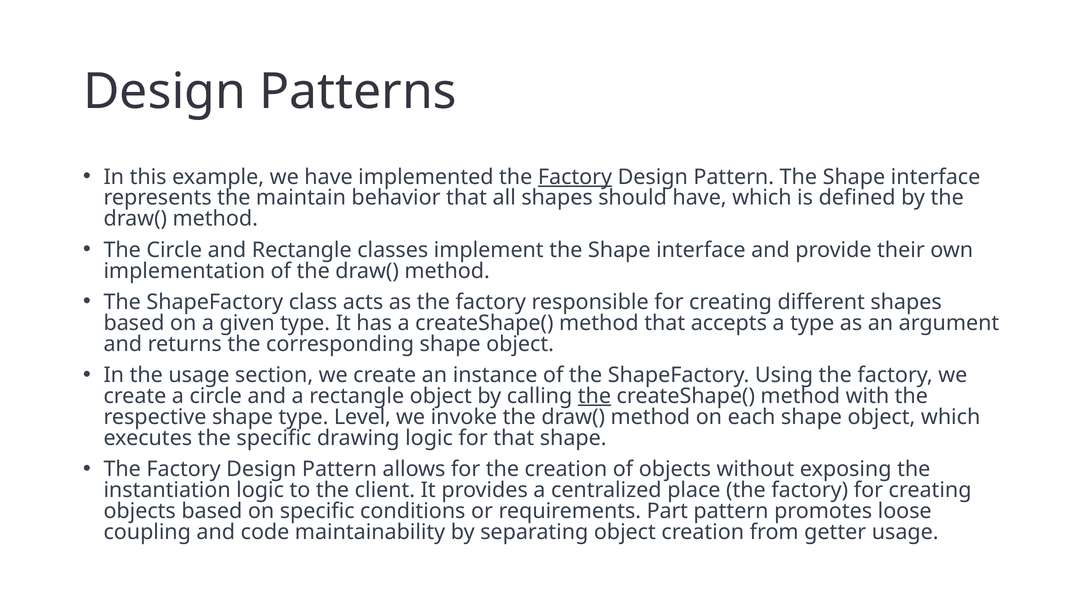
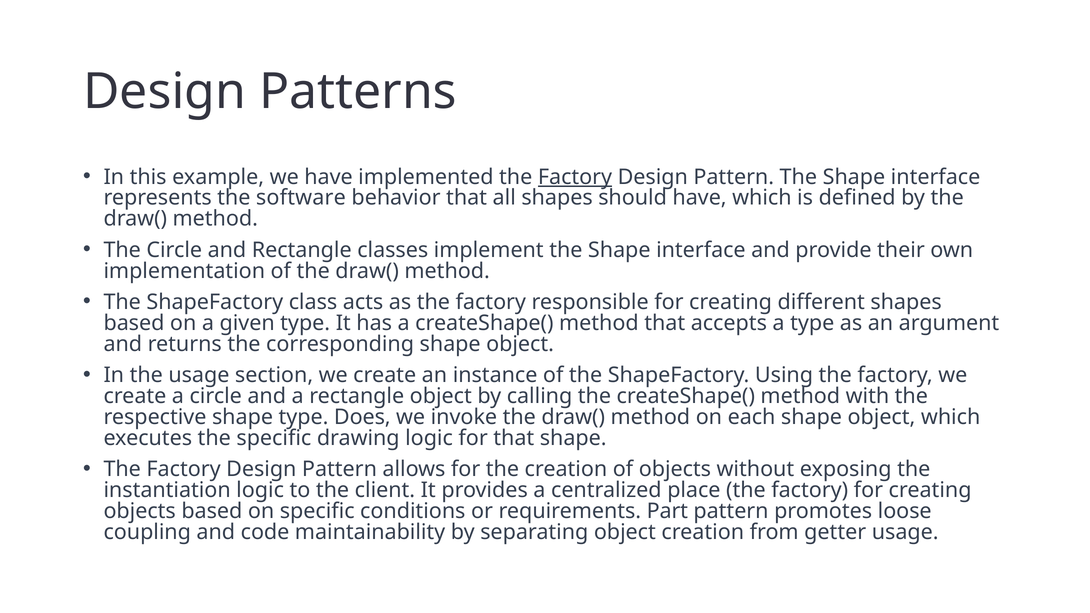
maintain: maintain -> software (301, 198)
the underline: present -> none (594, 396)
Level: Level -> Does (362, 417)
